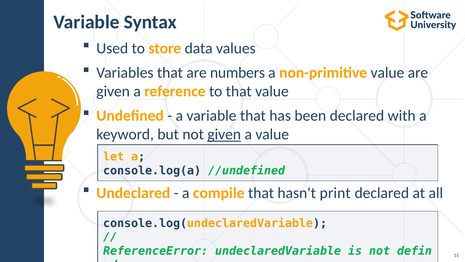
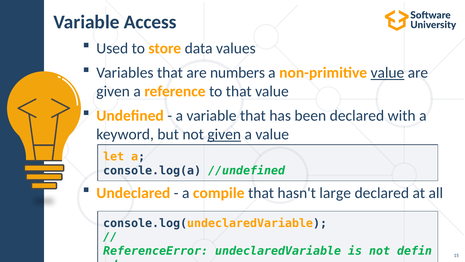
Syntax: Syntax -> Access (150, 22)
value underline: none -> present (387, 73)
print: print -> large (335, 193)
